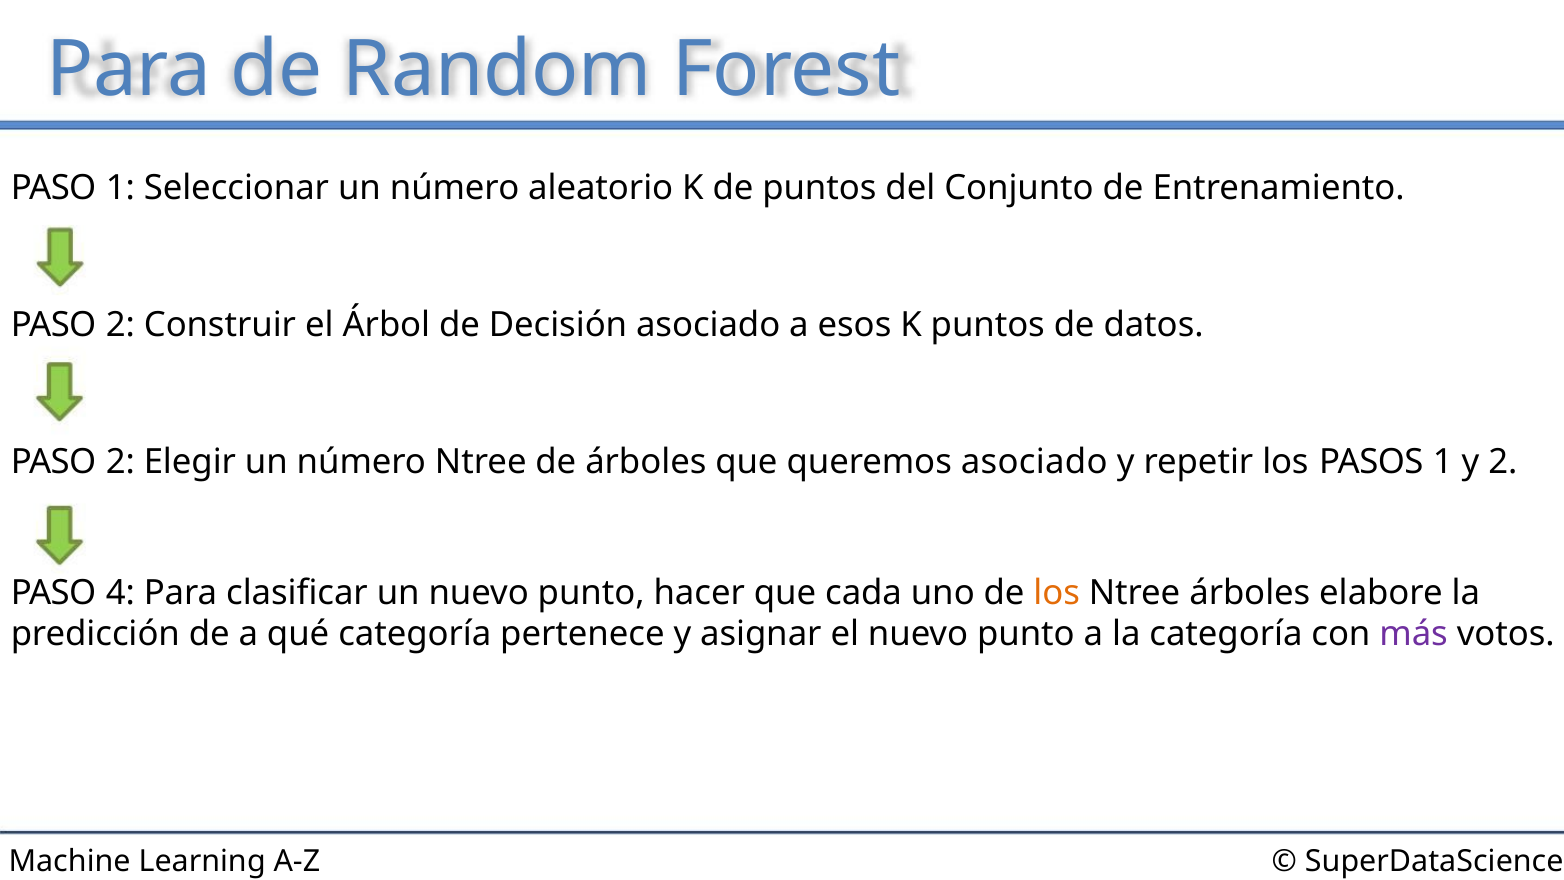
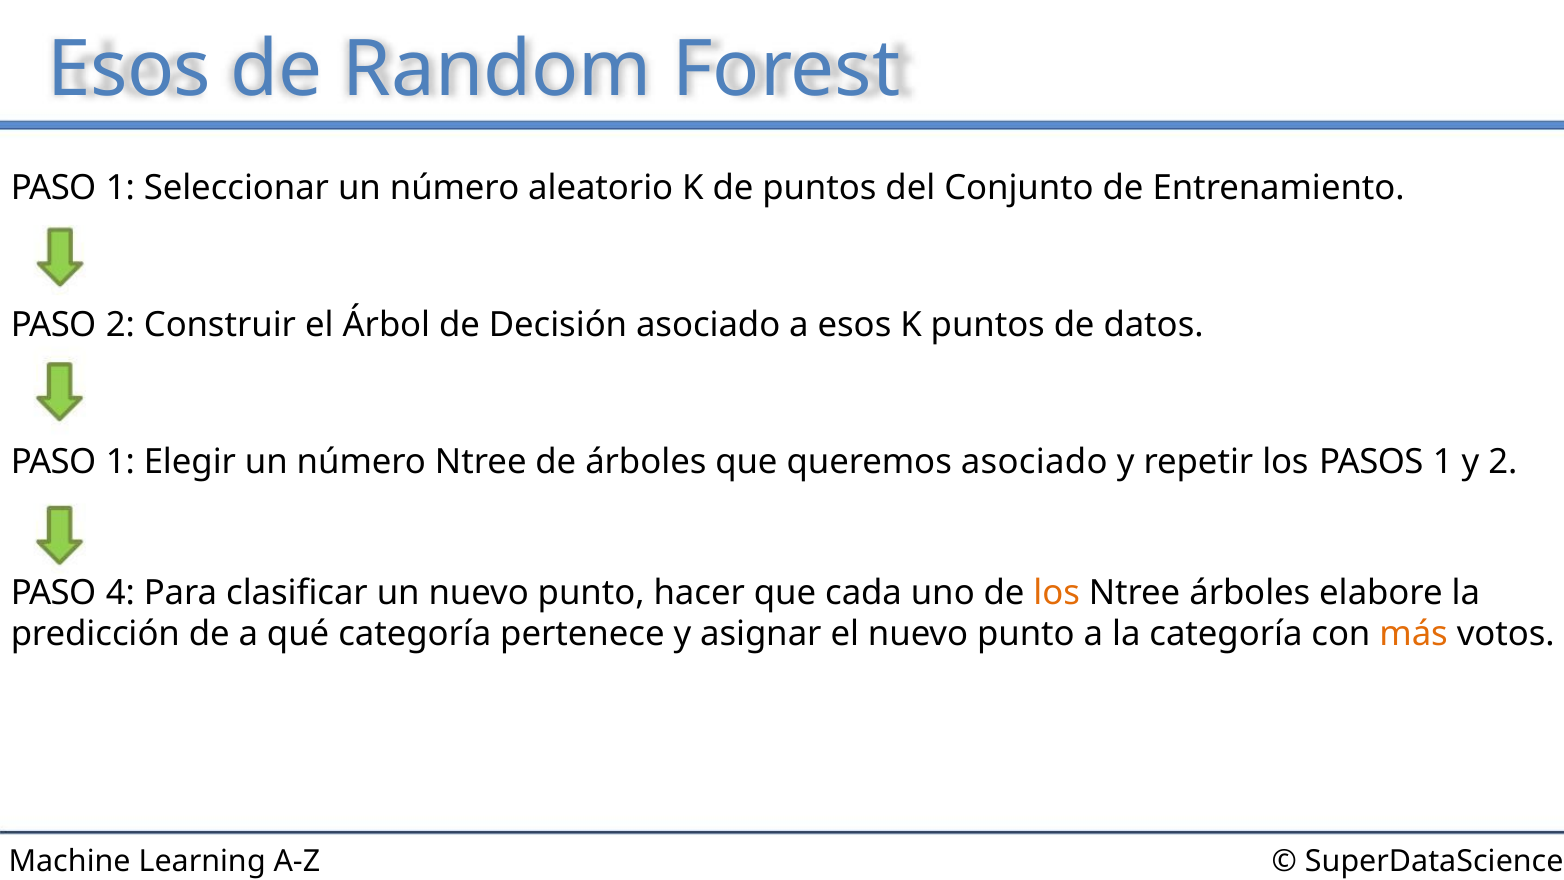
Para: Para -> Esos (129, 70)
2: 2 -> 1 (120, 462)
más colour: purple -> orange (1414, 634)
